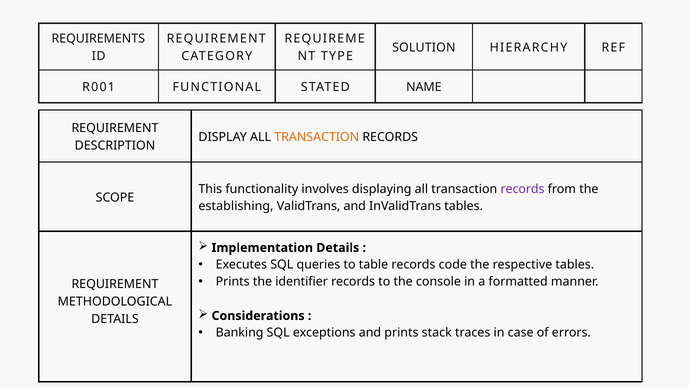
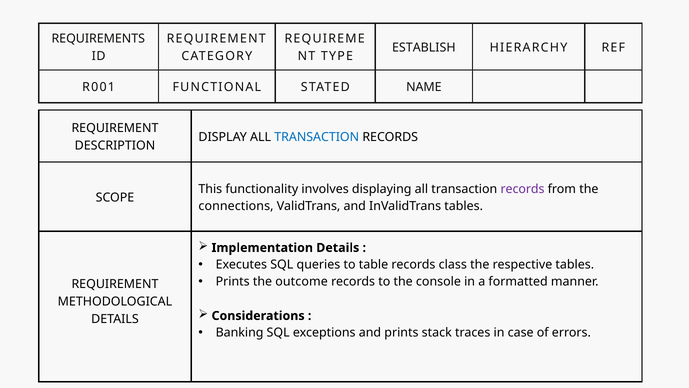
SOLUTION: SOLUTION -> ESTABLISH (424, 48)
TRANSACTION colour: orange -> blue (317, 137)
establishing: establishing -> connections (236, 206)
code: code -> class (453, 264)
identifier: identifier -> outcome (302, 281)
